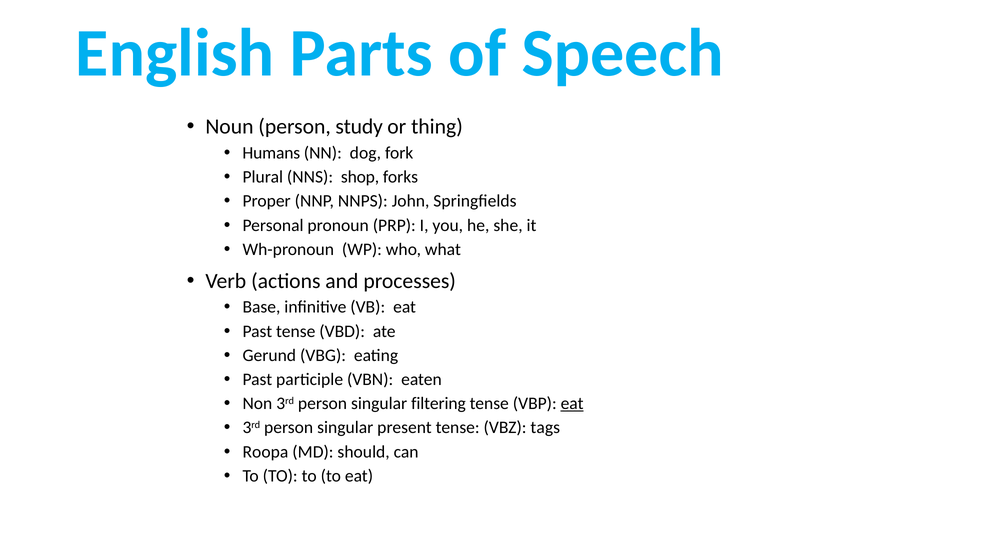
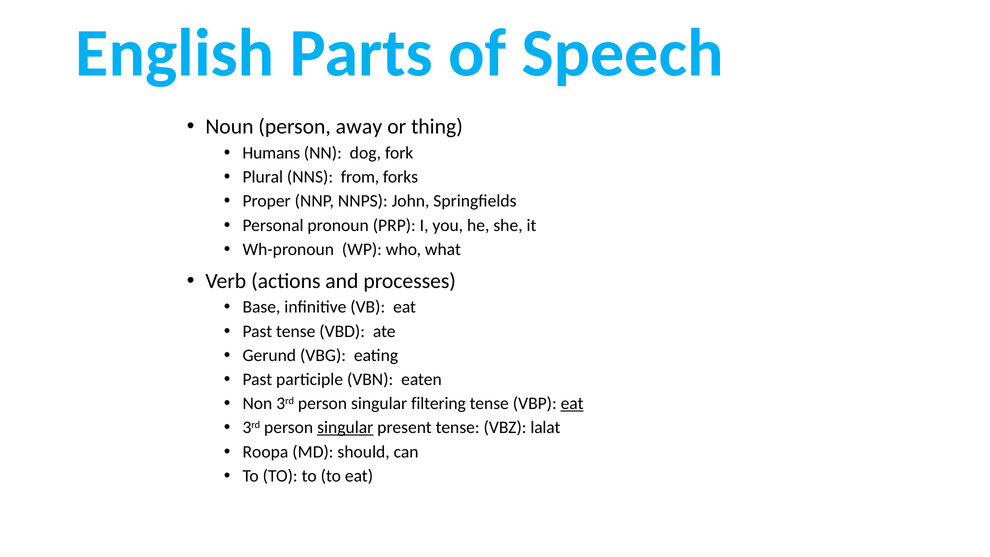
study: study -> away (359, 127)
shop: shop -> from (360, 177)
singular underline: none -> present (345, 428)
tags: tags -> lalat (545, 428)
